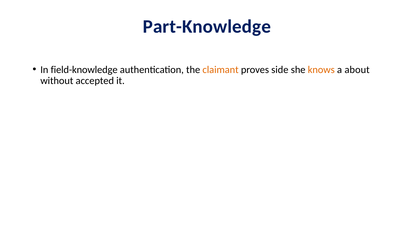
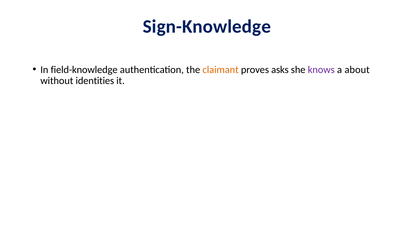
Part-Knowledge: Part-Knowledge -> Sign-Knowledge (207, 27)
side: side -> asks (280, 70)
knows colour: orange -> purple (321, 70)
accepted: accepted -> identities (95, 81)
